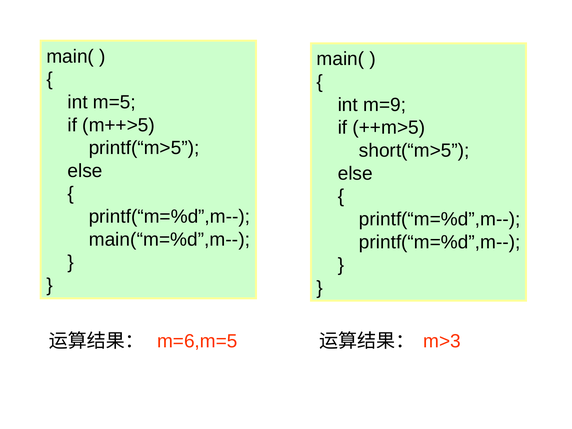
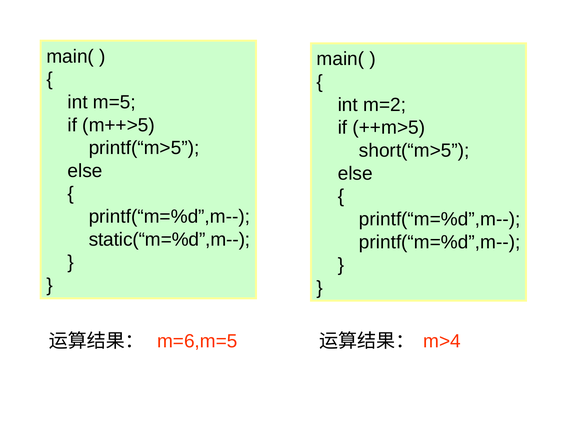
m=9: m=9 -> m=2 (385, 105)
main(“m=%d”,m--: main(“m=%d”,m-- -> static(“m=%d”,m-- (169, 239)
m>3: m>3 -> m>4 (442, 341)
